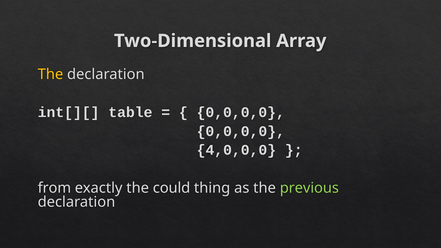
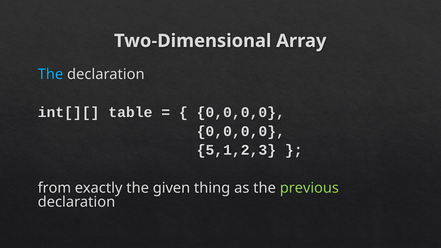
The colour: yellow -> light blue (50, 74)
4,0,0,0: 4,0,0,0 -> 5,1,2,3 (236, 150)
could: could -> given (172, 188)
